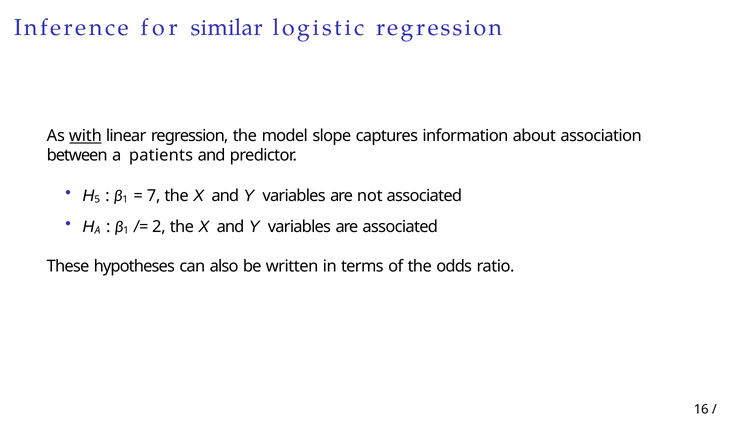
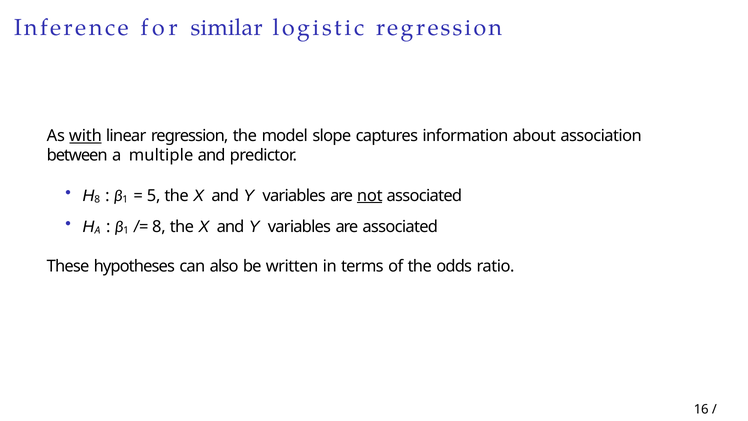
patients: patients -> multiple (161, 156)
5: 5 -> 8 (97, 200)
7: 7 -> 5 (154, 196)
not underline: none -> present (370, 196)
2: 2 -> 8 (159, 227)
